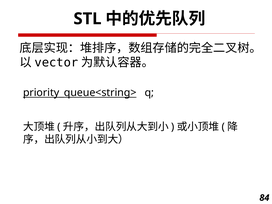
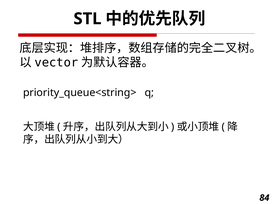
priority_queue<string> underline: present -> none (80, 93)
